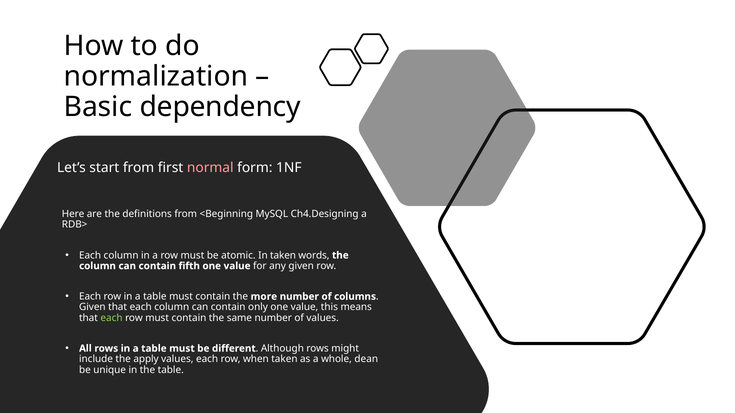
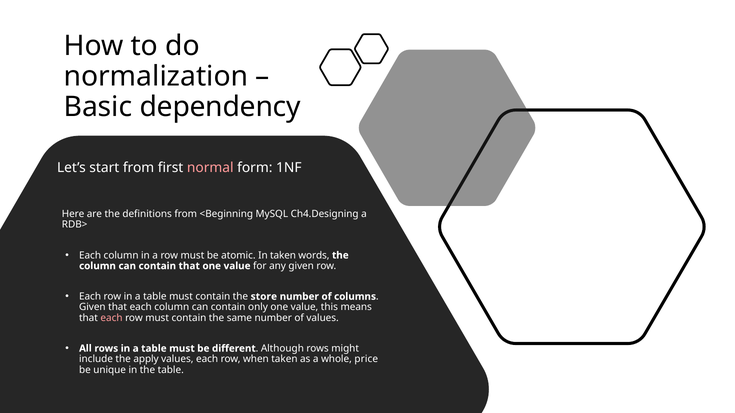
contain fifth: fifth -> that (189, 266)
more: more -> store (264, 297)
each colour: light green -> pink (112, 318)
dean: dean -> price (366, 359)
